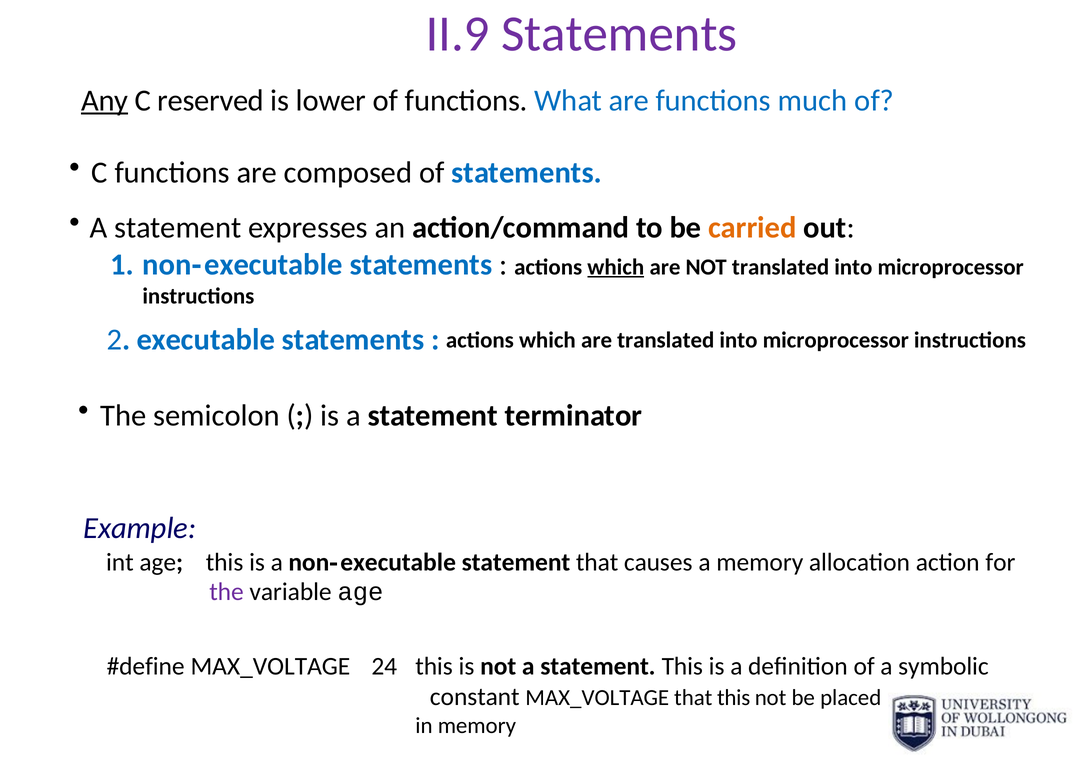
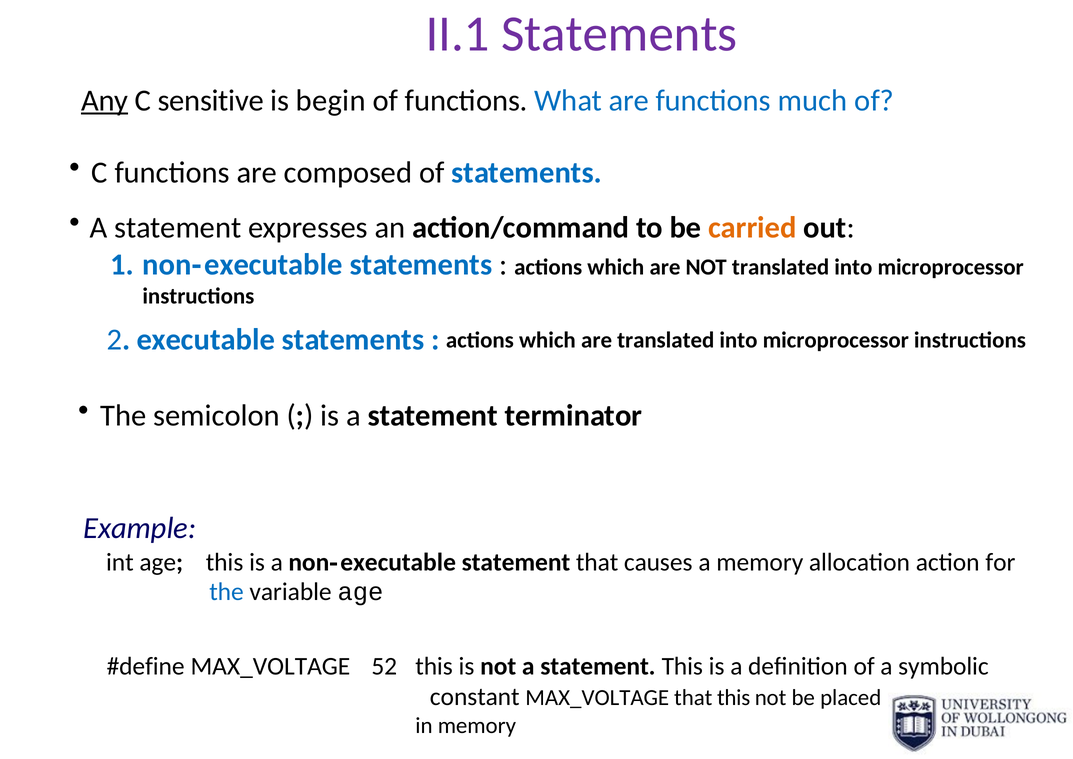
II.9: II.9 -> II.1 (458, 34)
reserved: reserved -> sensitive (211, 100)
lower: lower -> begin (331, 100)
which underline: present -> none (616, 267)
the colour: purple -> blue (227, 592)
24: 24 -> 52 (384, 666)
